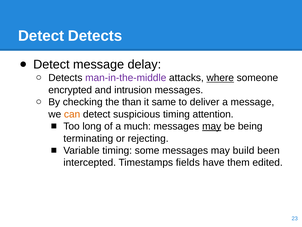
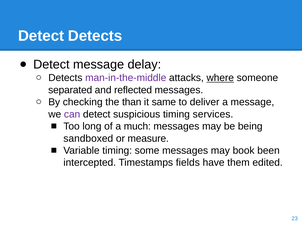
encrypted: encrypted -> separated (70, 90)
intrusion: intrusion -> reflected (133, 90)
can colour: orange -> purple (72, 114)
attention: attention -> services (213, 114)
may underline: present -> none (212, 126)
terminating: terminating -> sandboxed (88, 138)
rejecting: rejecting -> measure (148, 138)
build: build -> book (244, 150)
